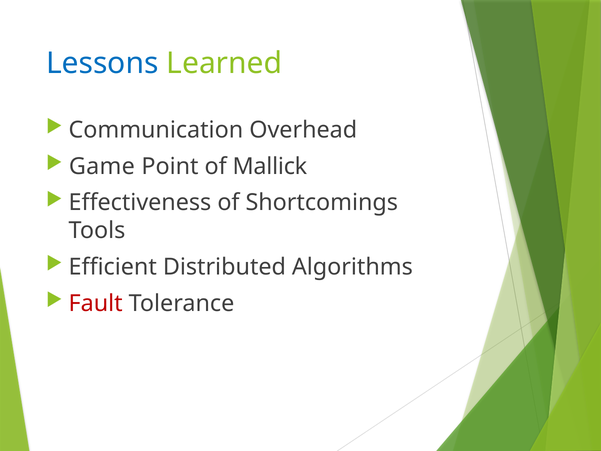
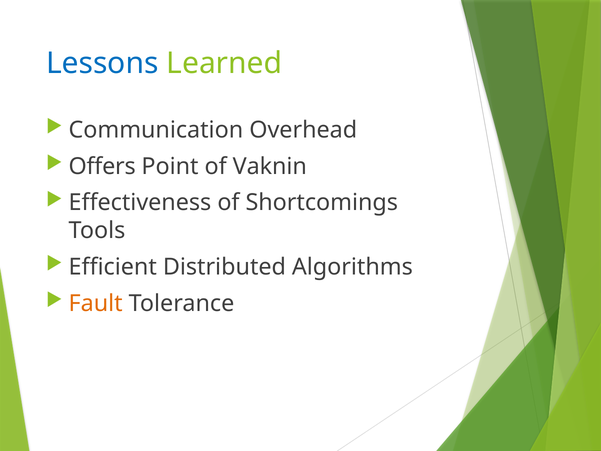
Game: Game -> Offers (102, 166)
Mallick: Mallick -> Vaknin (270, 166)
Fault colour: red -> orange (96, 303)
